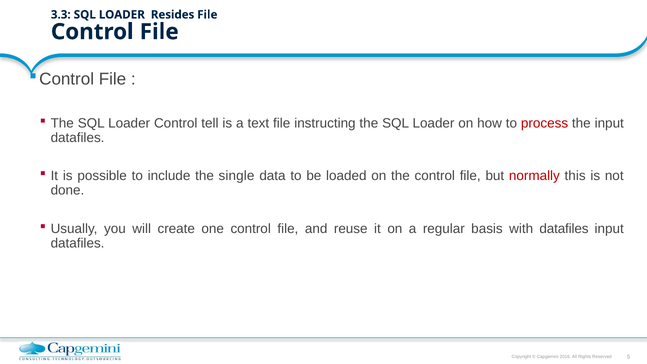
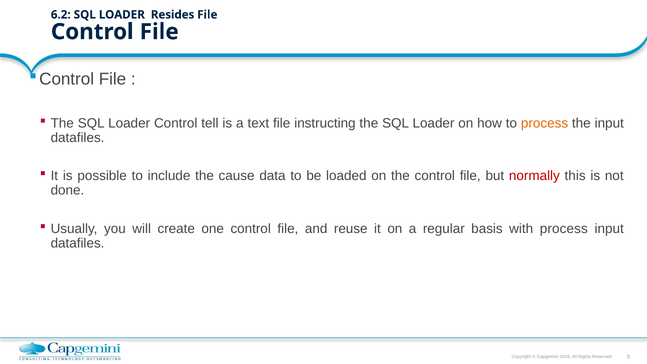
3.3: 3.3 -> 6.2 (61, 15)
process colour: red -> orange (545, 123)
single: single -> cause (237, 176)
with datafiles: datafiles -> process (564, 229)
